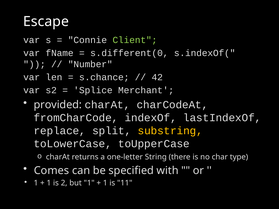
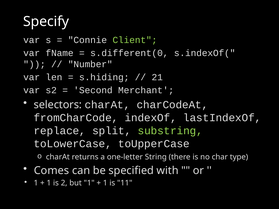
Escape: Escape -> Specify (46, 21)
s.chance: s.chance -> s.hiding (104, 77)
42: 42 -> 21 (157, 77)
Splice: Splice -> Second (93, 90)
provided: provided -> selectors (58, 105)
substring colour: yellow -> light green (170, 131)
